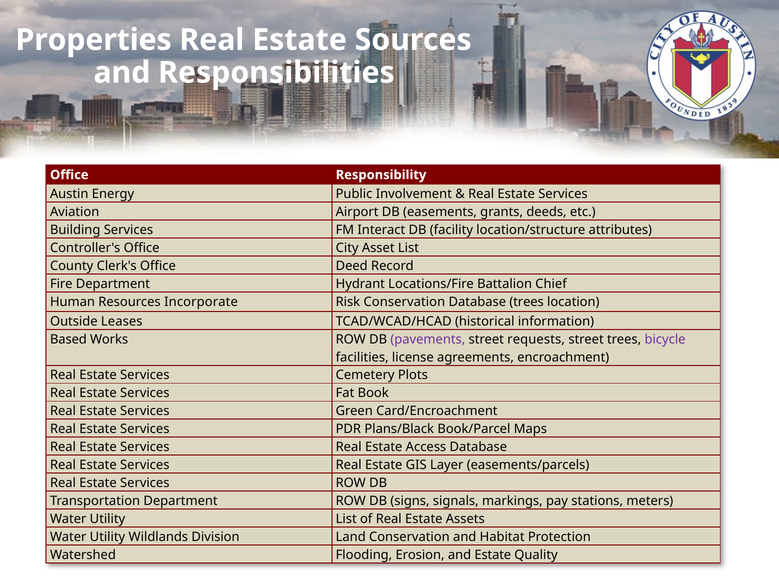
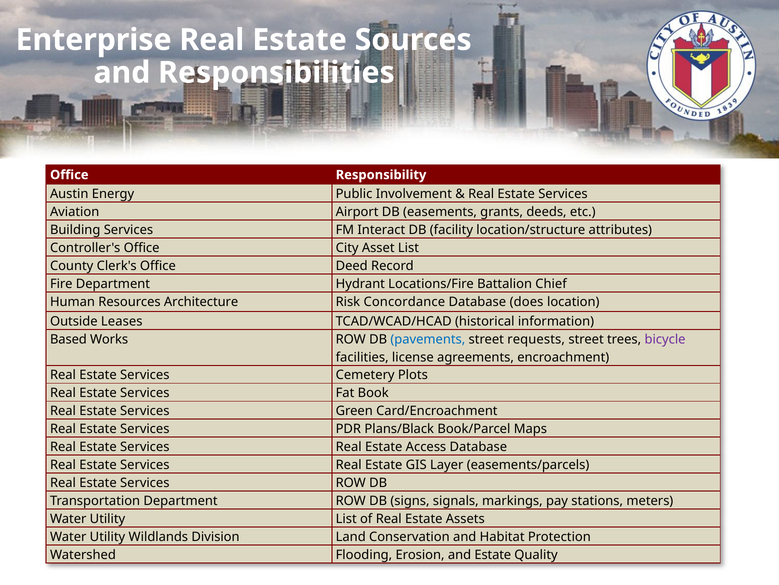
Properties: Properties -> Enterprise (94, 40)
Incorporate: Incorporate -> Architecture (201, 301)
Risk Conservation: Conservation -> Concordance (404, 301)
Database trees: trees -> does (527, 301)
pavements colour: purple -> blue (428, 339)
